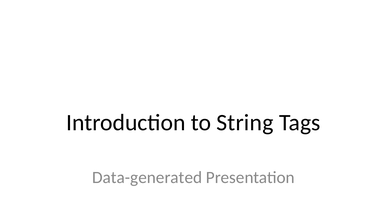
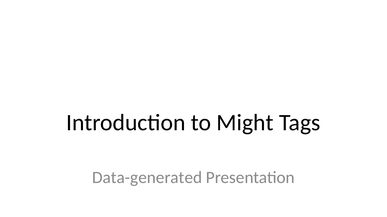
String: String -> Might (245, 123)
